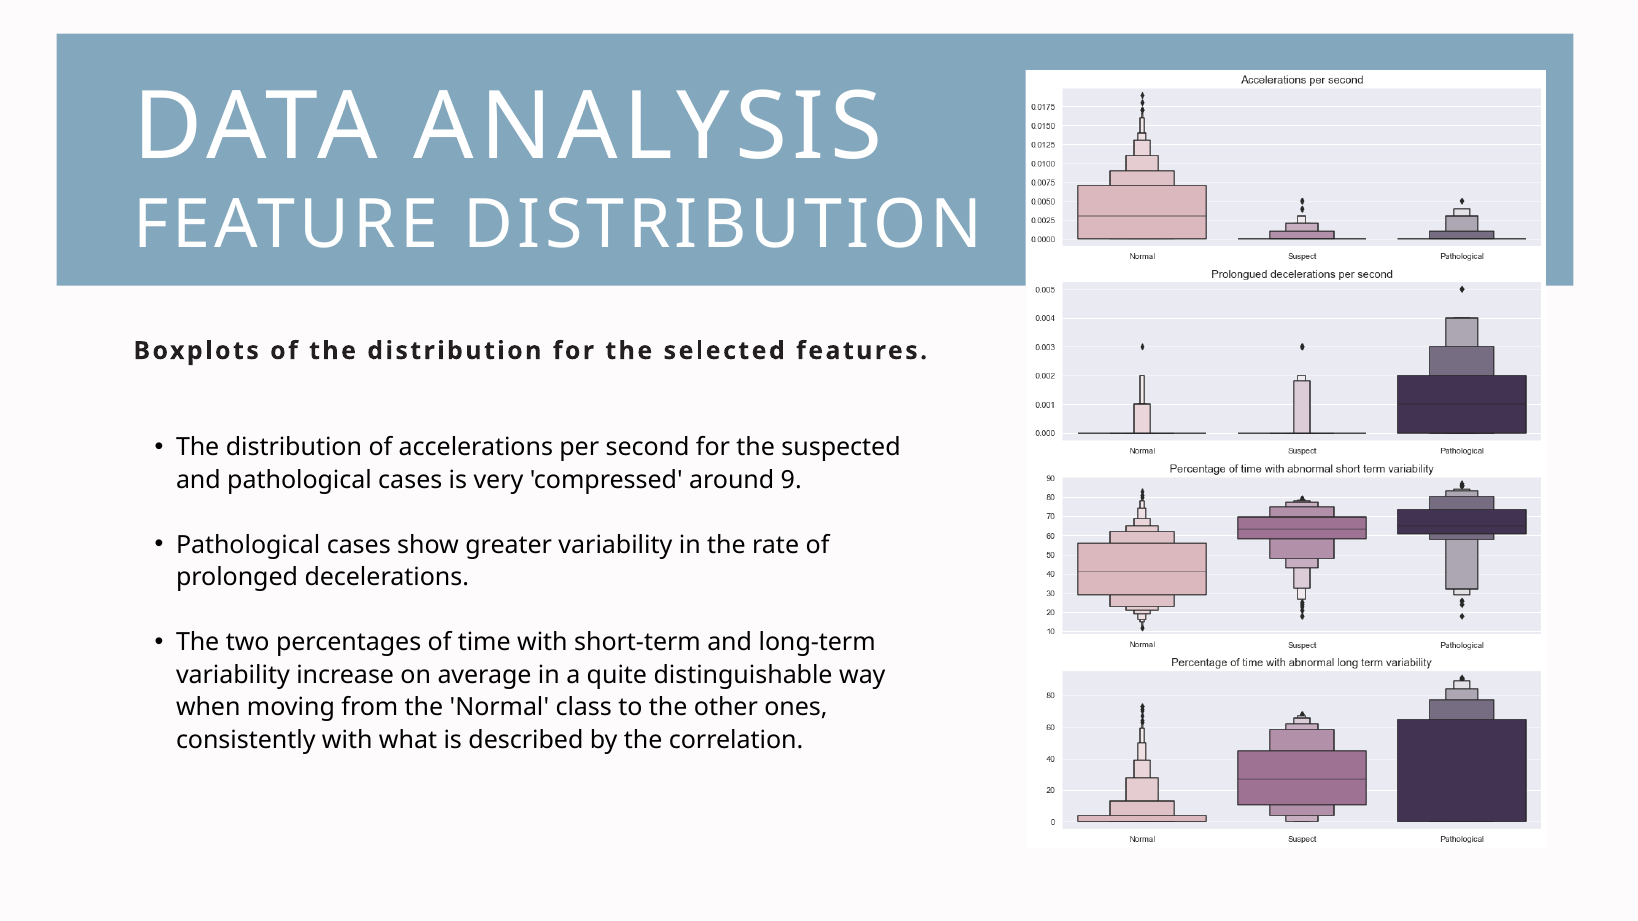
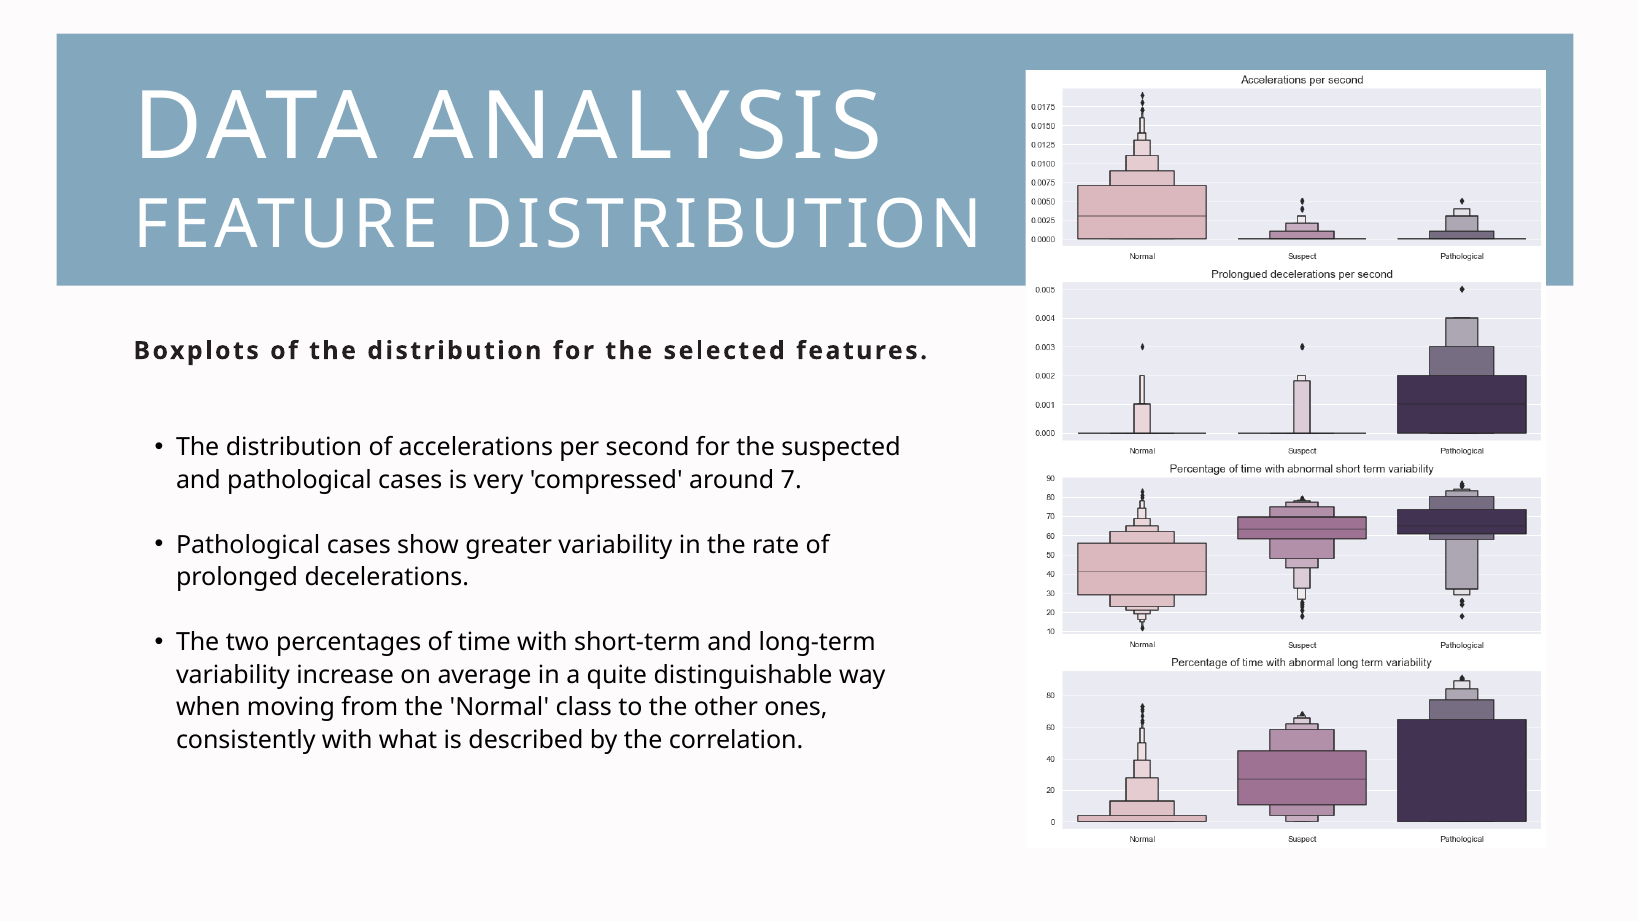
9: 9 -> 7 (791, 480)
